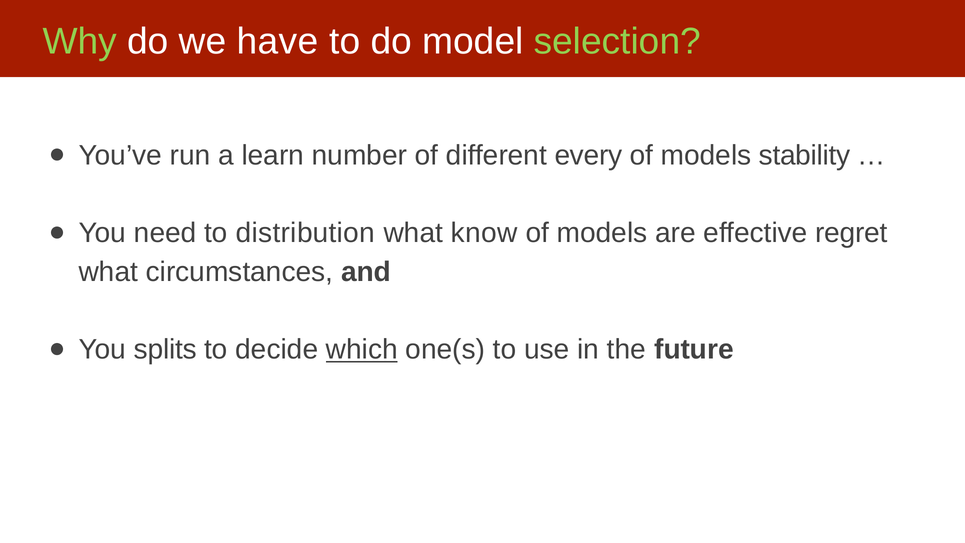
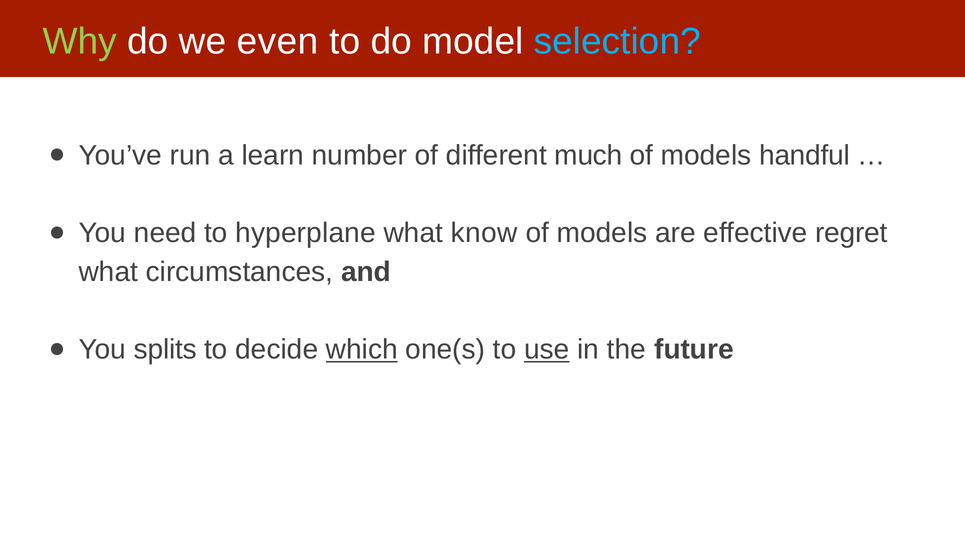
have: have -> even (278, 41)
selection colour: light green -> light blue (617, 41)
every: every -> much (588, 155)
stability: stability -> handful (805, 155)
distribution: distribution -> hyperplane (306, 233)
use underline: none -> present (547, 349)
